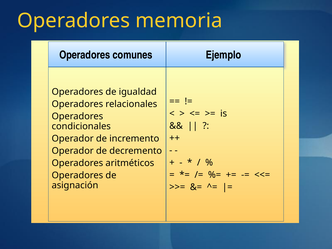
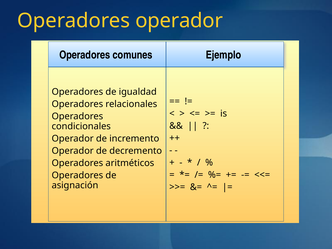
Operadores memoria: memoria -> operador (179, 21)
